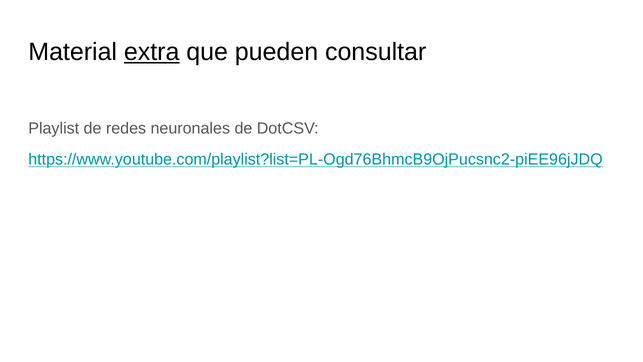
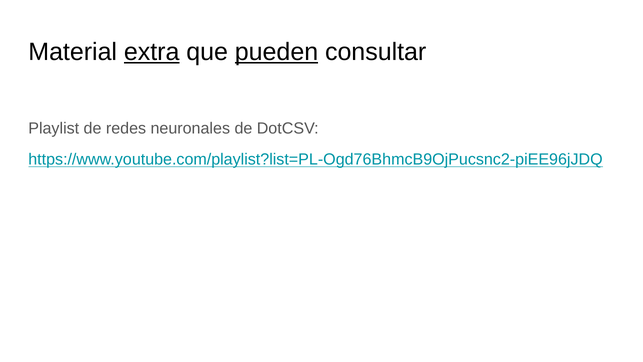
pueden underline: none -> present (277, 52)
